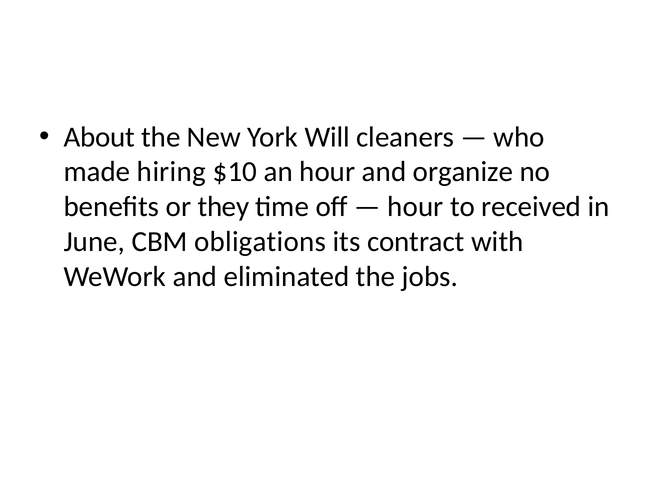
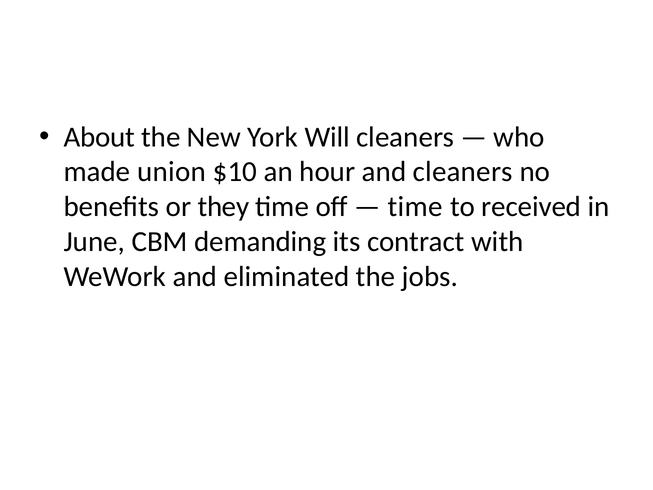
hiring: hiring -> union (171, 172)
and organize: organize -> cleaners (463, 172)
hour: hour -> time (415, 207)
obligations: obligations -> demanding (260, 241)
